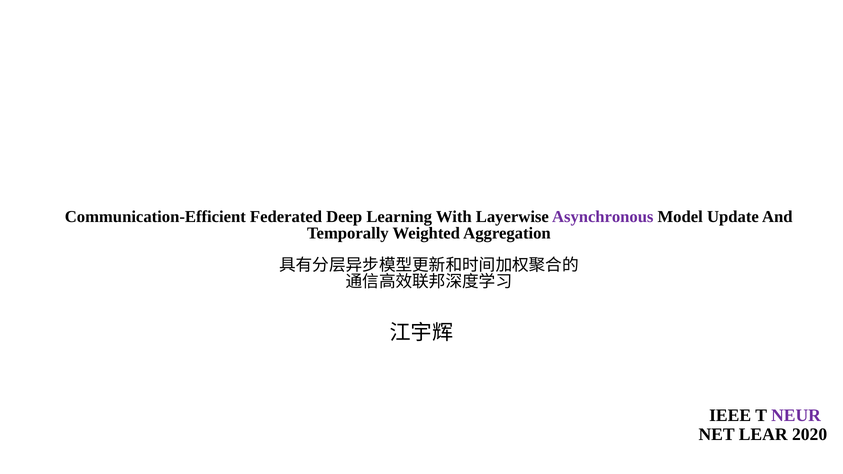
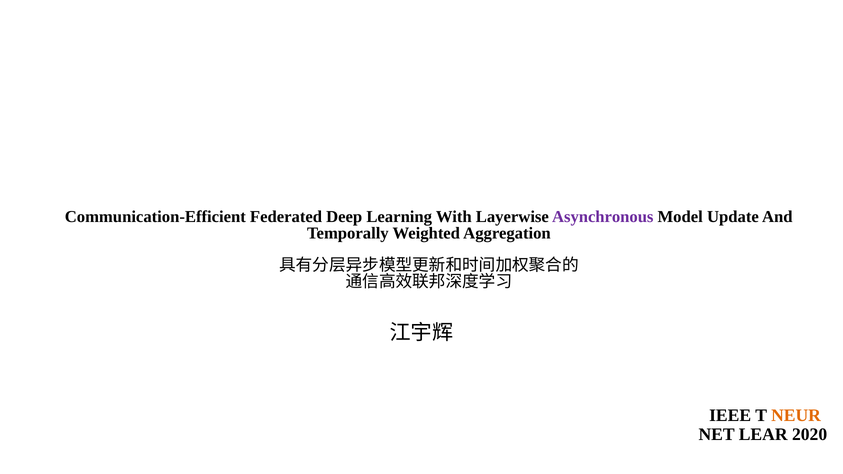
NEUR colour: purple -> orange (796, 416)
